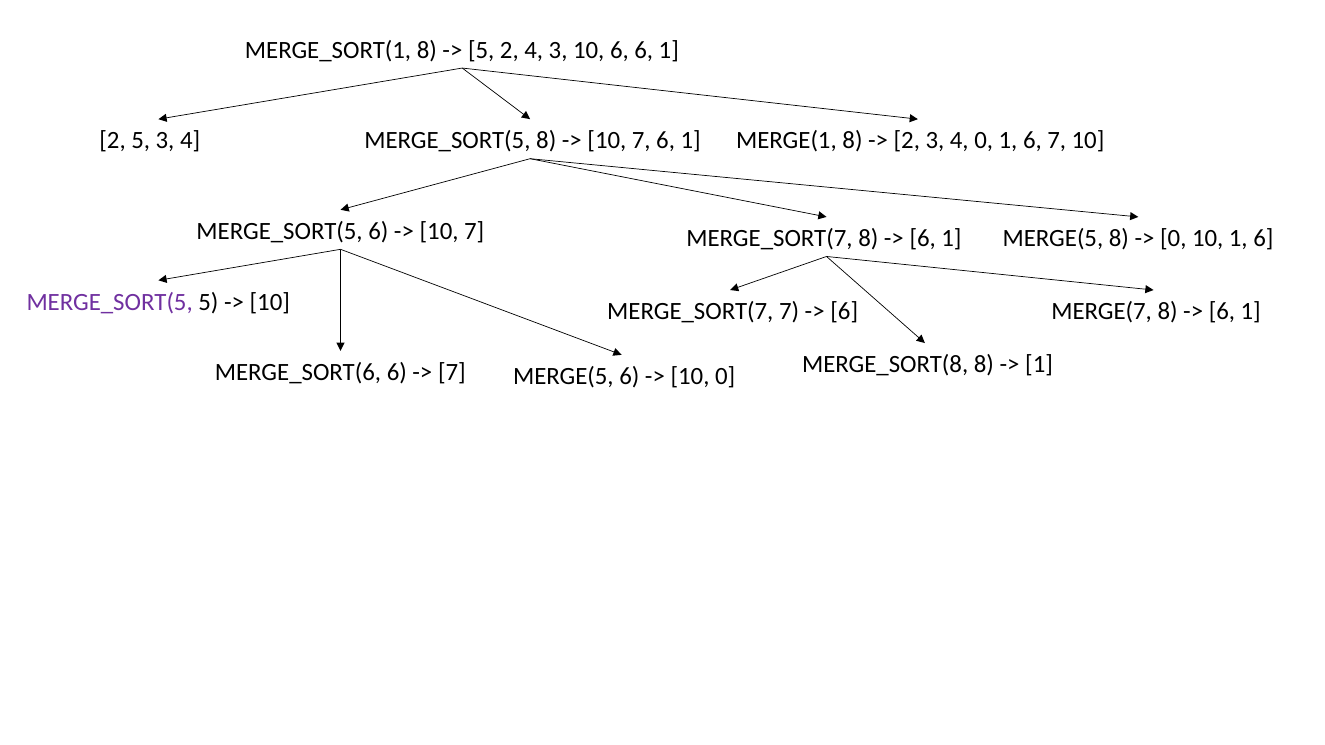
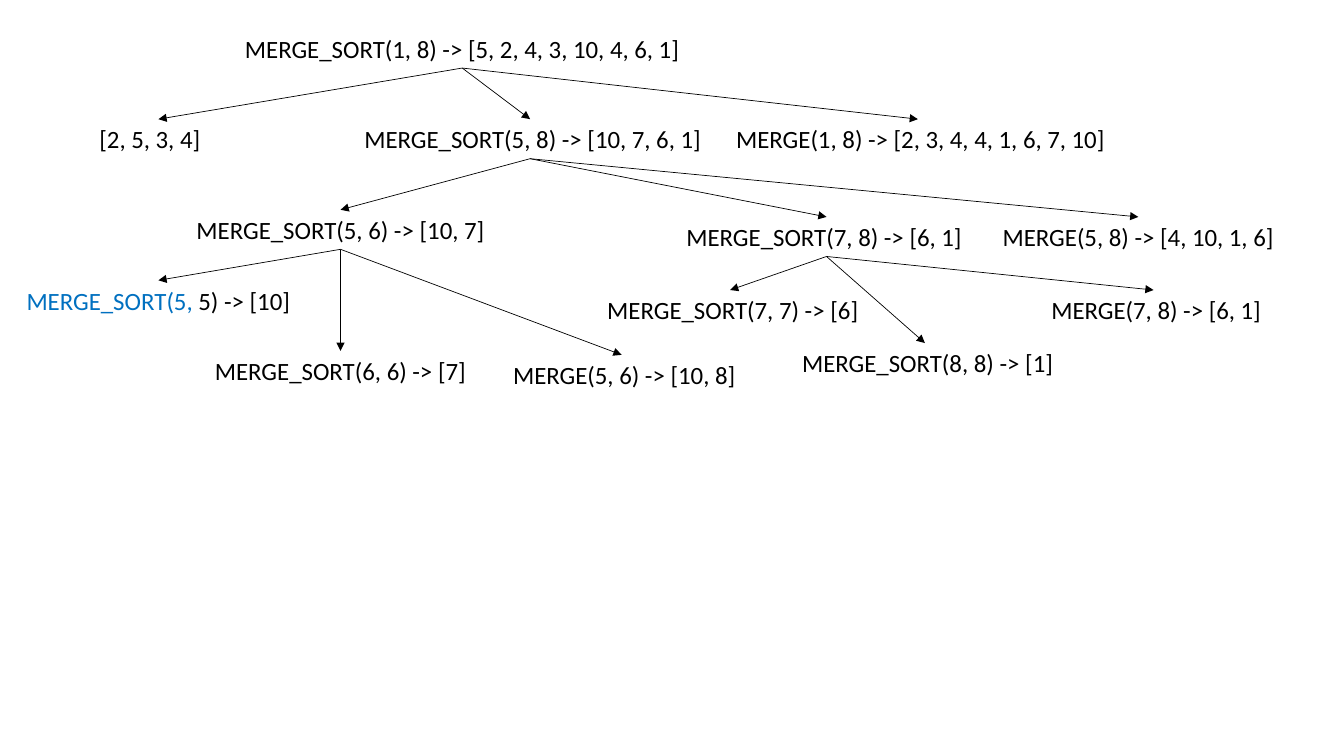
10 6: 6 -> 4 (619, 50)
4 0: 0 -> 4 (984, 141)
0: 0 -> 4 (1173, 239)
MERGE_SORT(5 colour: purple -> blue (110, 302)
10 0: 0 -> 8 (725, 376)
